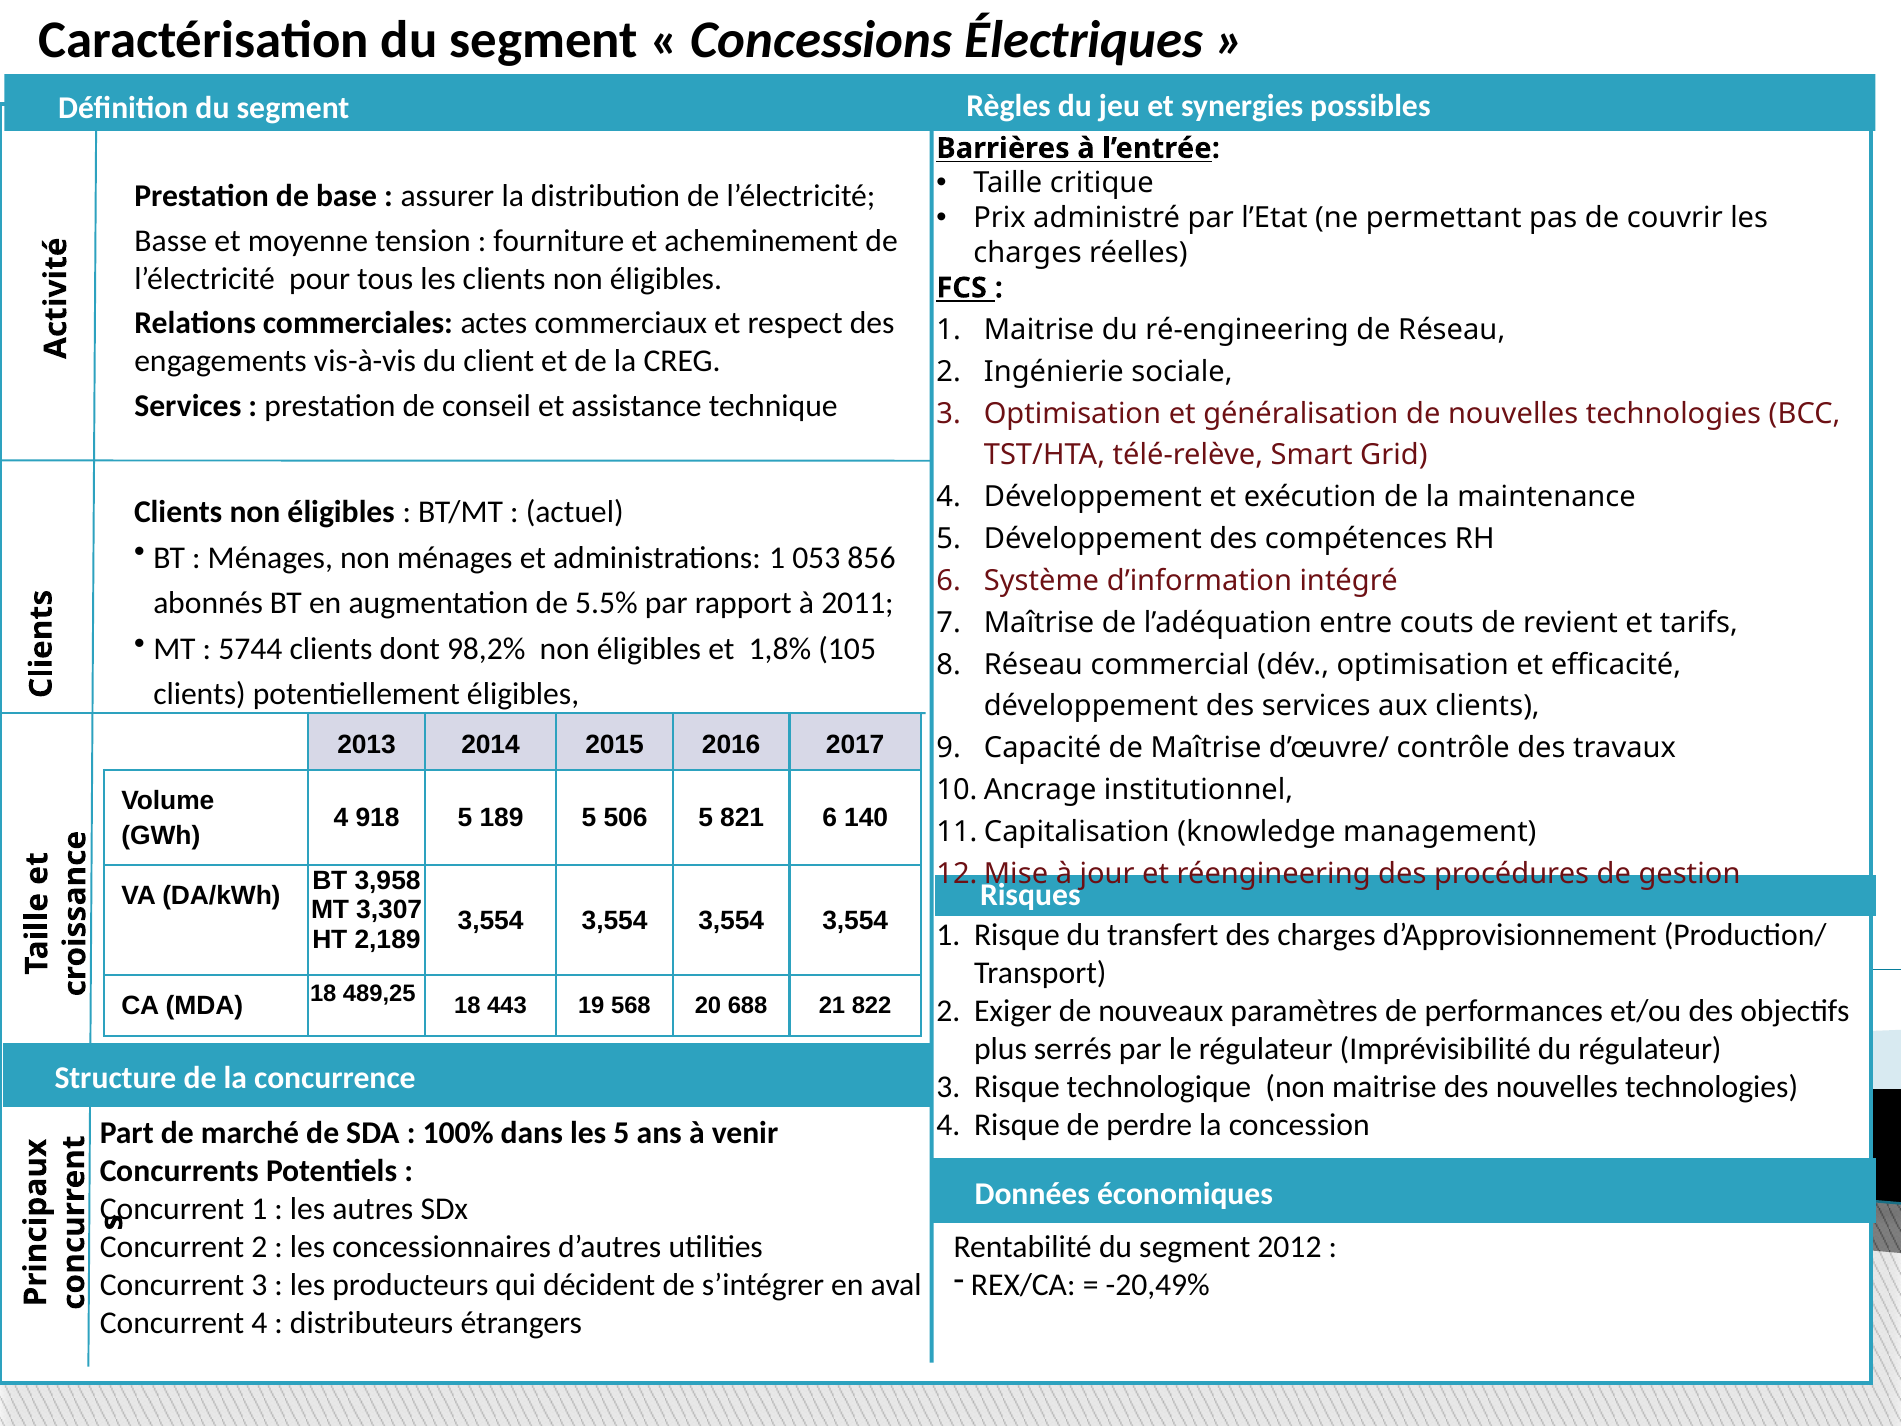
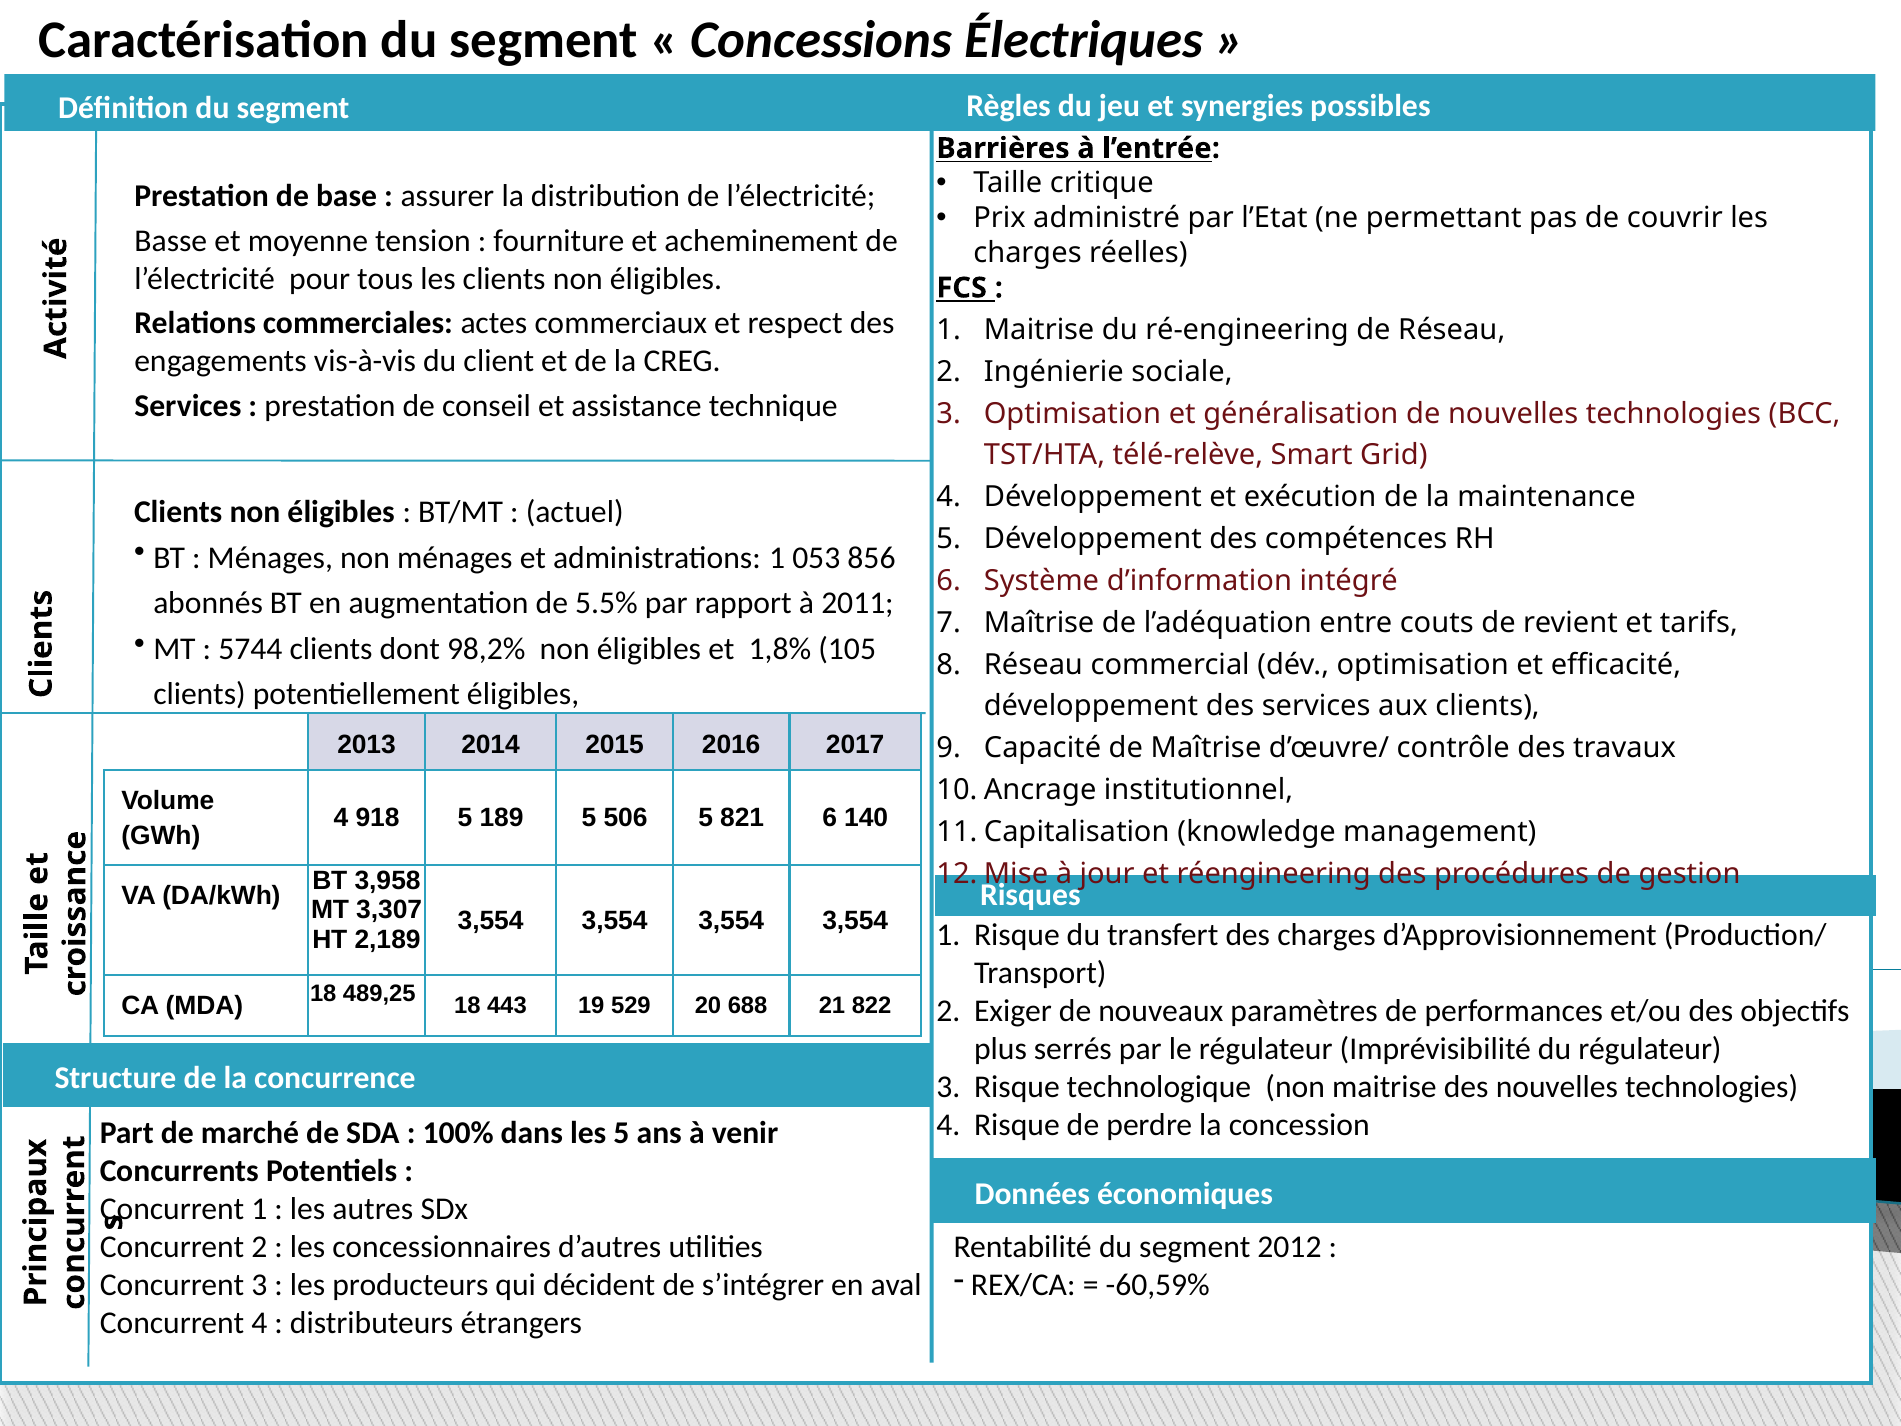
568: 568 -> 529 (631, 1006)
-20,49%: -20,49% -> -60,59% (1158, 1285)
